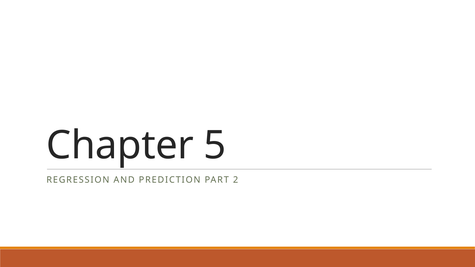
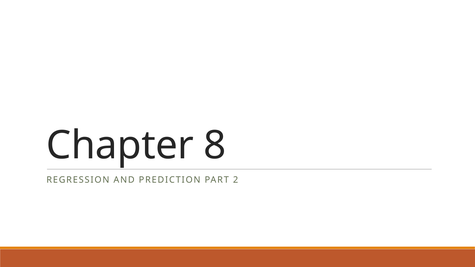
5: 5 -> 8 (215, 146)
